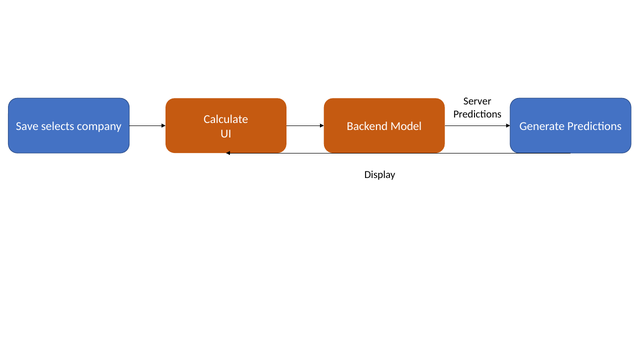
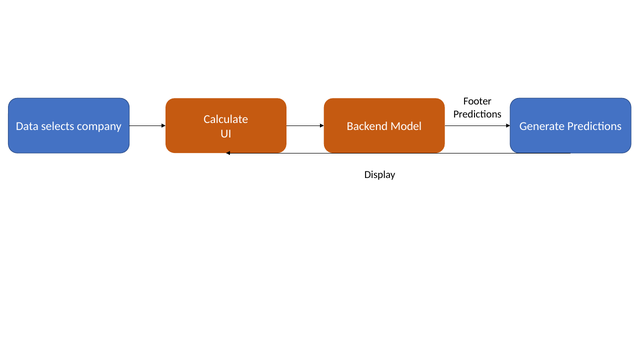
Server: Server -> Footer (477, 101)
Save: Save -> Data (27, 126)
